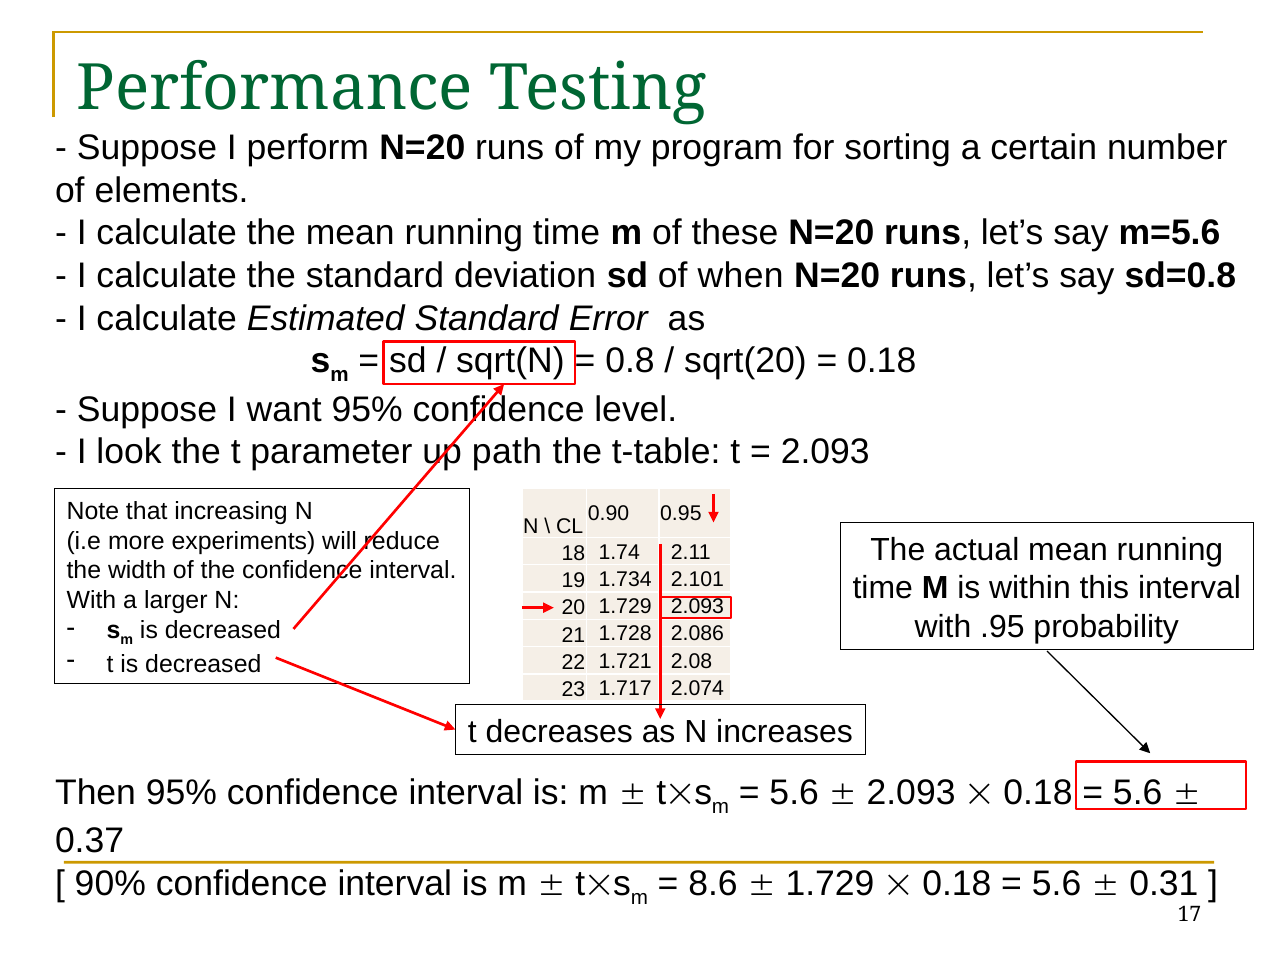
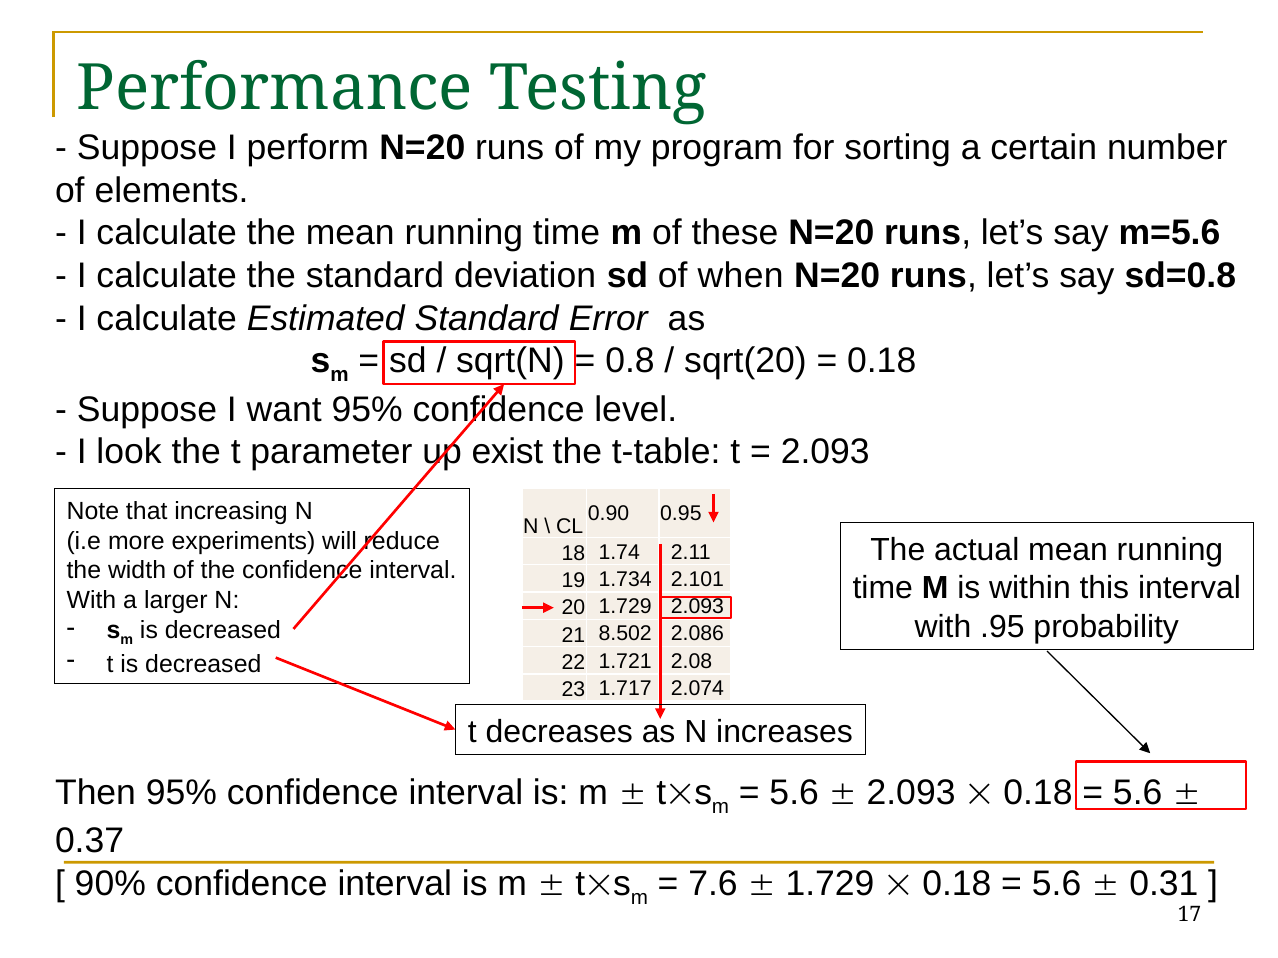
path: path -> exist (507, 452)
1.728: 1.728 -> 8.502 (625, 634)
8.6: 8.6 -> 7.6 (713, 884)
